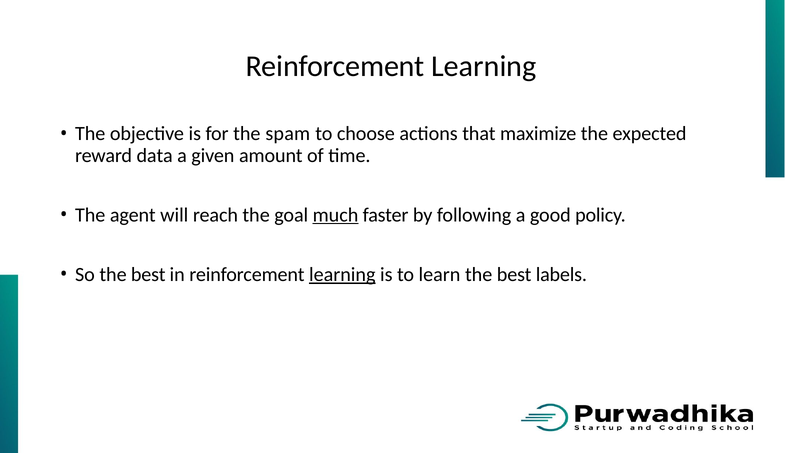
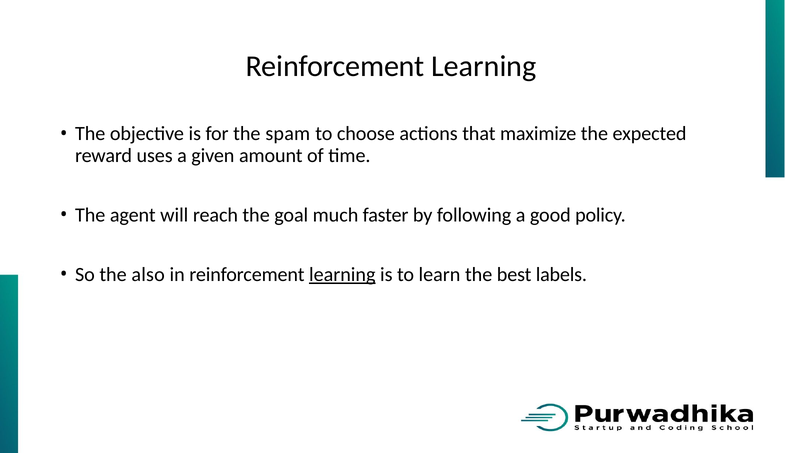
data: data -> uses (155, 155)
much underline: present -> none (335, 215)
So the best: best -> also (148, 274)
